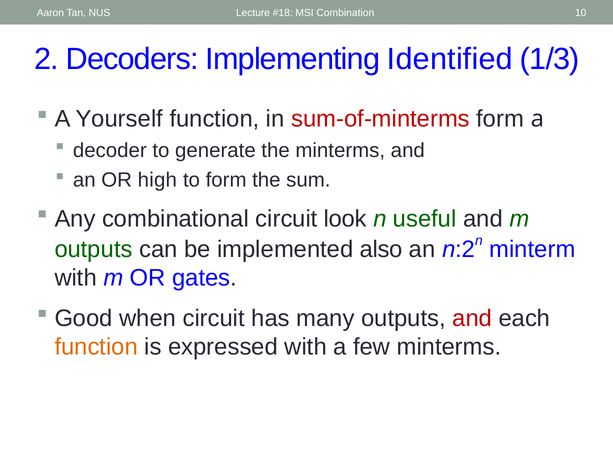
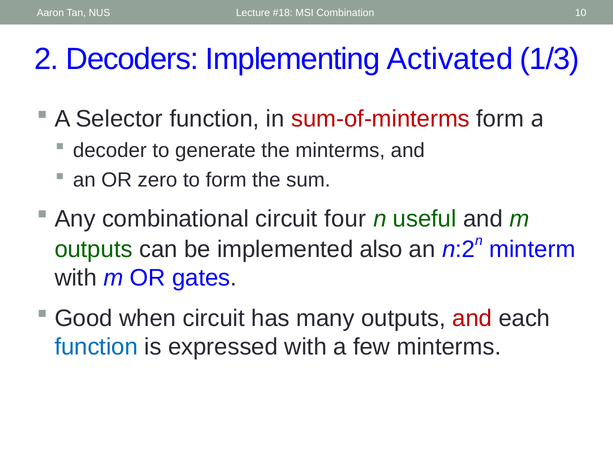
Identified: Identified -> Activated (450, 59)
Yourself: Yourself -> Selector (119, 119)
high: high -> zero (157, 180)
look: look -> four (345, 219)
function colour: orange -> blue (96, 347)
